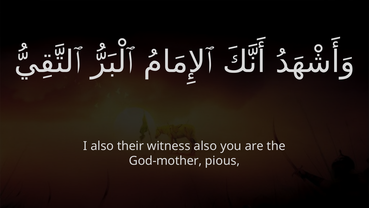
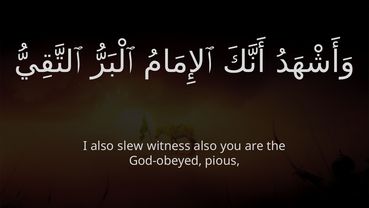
their: their -> slew (130, 146)
God-mother: God-mother -> God-obeyed (165, 160)
